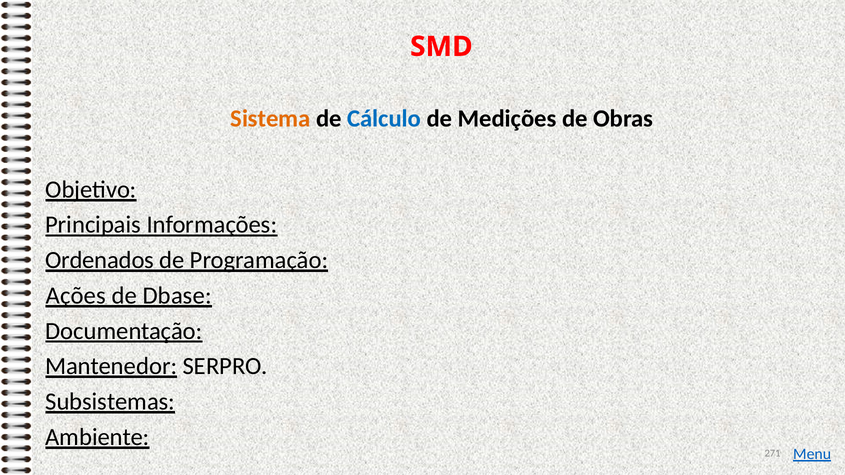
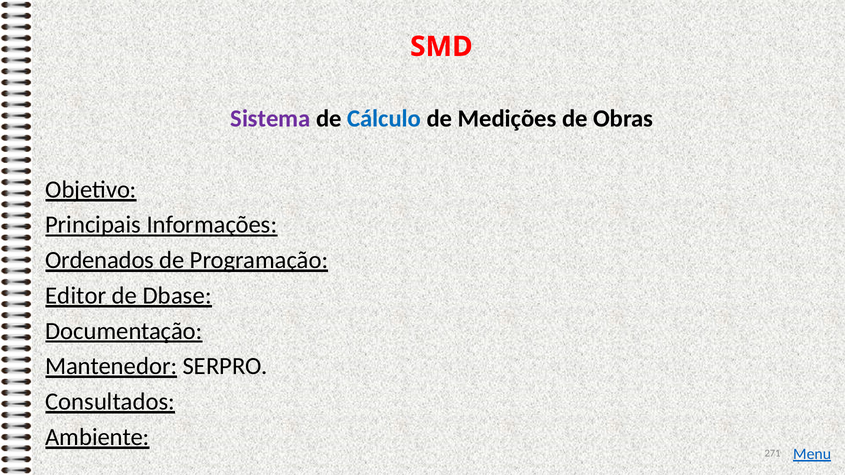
Sistema colour: orange -> purple (271, 119)
Ações: Ações -> Editor (76, 296)
Subsistemas: Subsistemas -> Consultados (110, 402)
